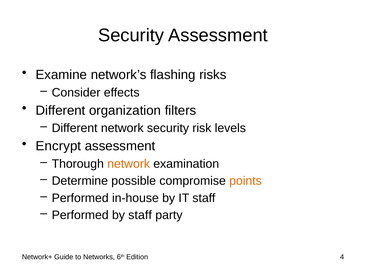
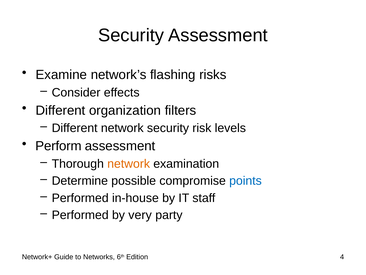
Encrypt: Encrypt -> Perform (59, 146)
points colour: orange -> blue (245, 181)
by staff: staff -> very (140, 215)
